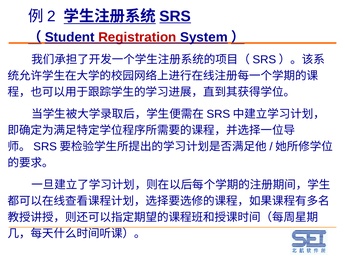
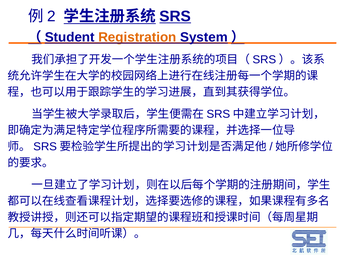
Registration colour: red -> orange (137, 37)
